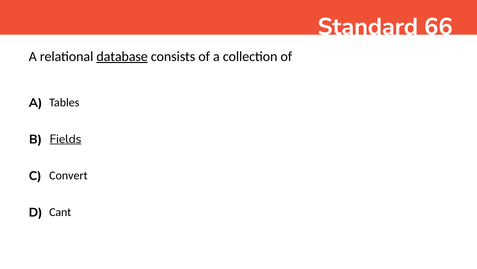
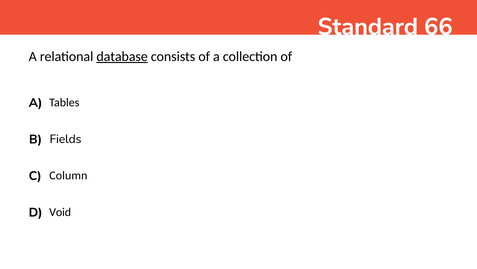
Fields underline: present -> none (65, 139)
Convert: Convert -> Column (68, 175)
Cant: Cant -> Void (60, 212)
